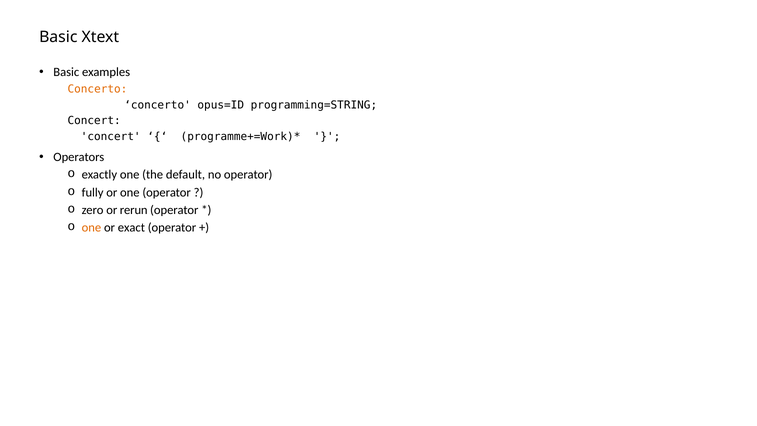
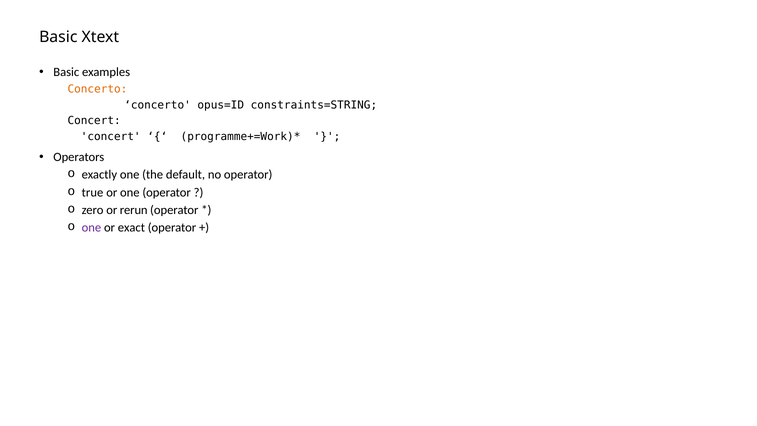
programming=STRING: programming=STRING -> constraints=STRING (314, 105)
fully: fully -> true (93, 192)
one colour: orange -> purple (91, 227)
